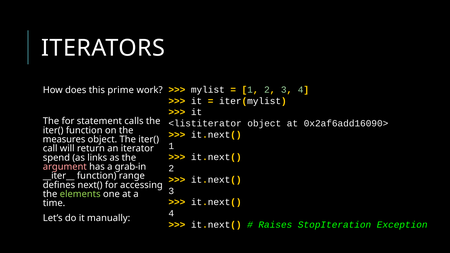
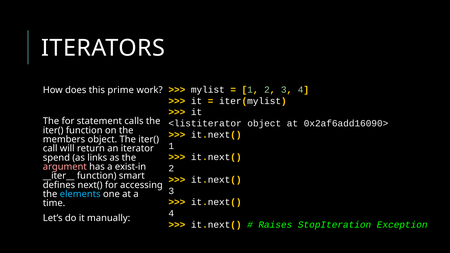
measures: measures -> members (64, 140)
grab-in: grab-in -> exist-in (130, 167)
range: range -> smart (132, 176)
elements colour: light green -> light blue (80, 194)
